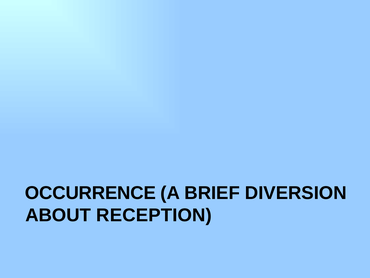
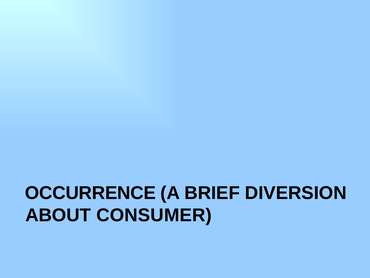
RECEPTION: RECEPTION -> CONSUMER (154, 215)
